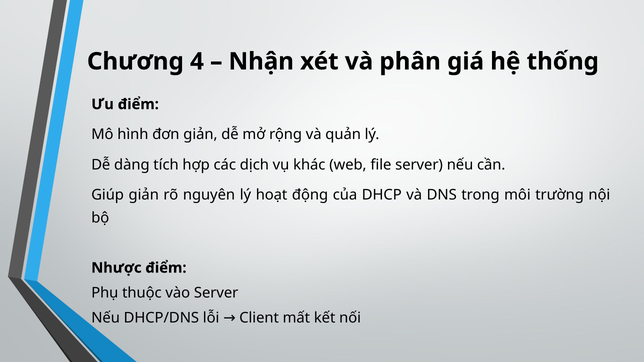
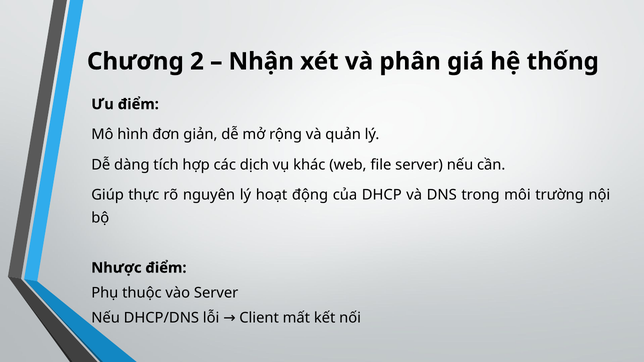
4: 4 -> 2 (197, 61)
Giúp giản: giản -> thực (144, 195)
